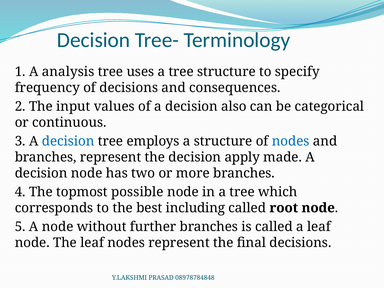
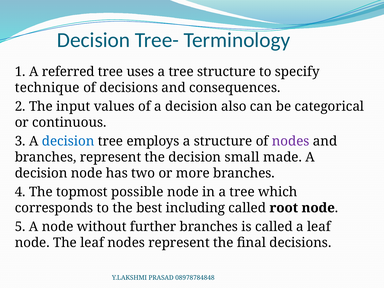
analysis: analysis -> referred (68, 72)
frequency: frequency -> technique (47, 88)
nodes colour: blue -> purple (291, 141)
apply: apply -> small (242, 157)
